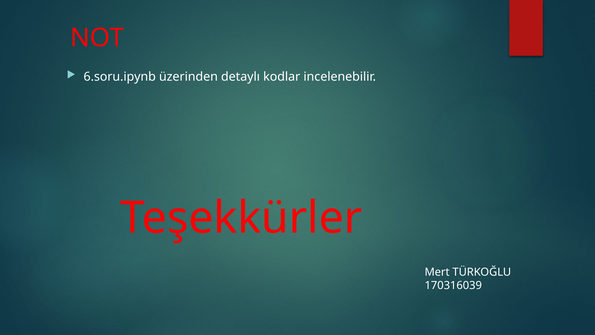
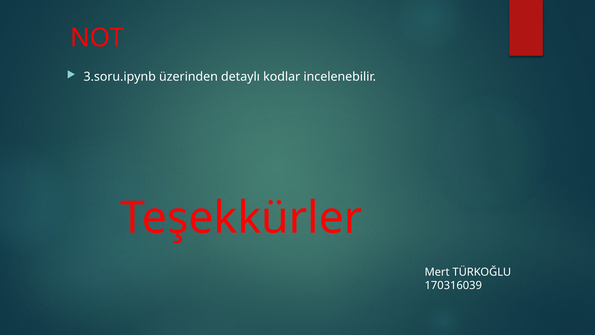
6.soru.ipynb: 6.soru.ipynb -> 3.soru.ipynb (120, 77)
